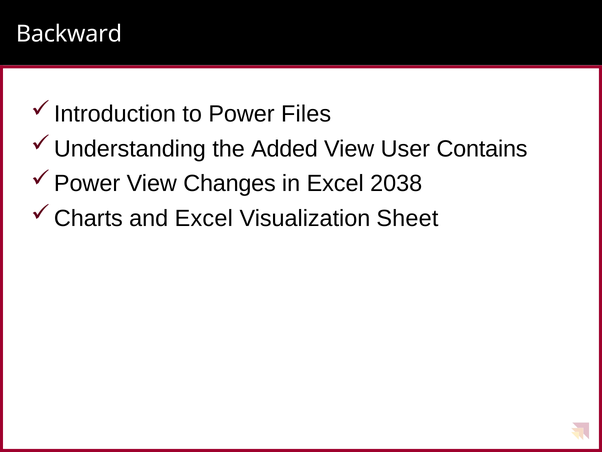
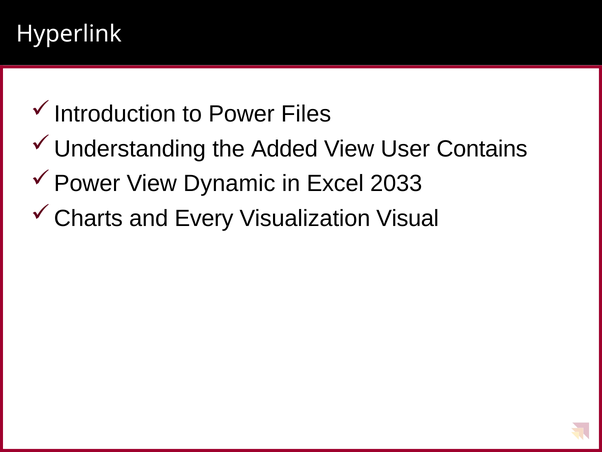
Backward: Backward -> Hyperlink (69, 34)
Changes: Changes -> Dynamic (229, 183)
2038: 2038 -> 2033 (396, 183)
and Excel: Excel -> Every (204, 218)
Sheet: Sheet -> Visual (408, 218)
